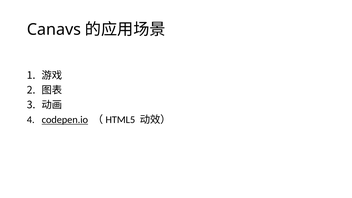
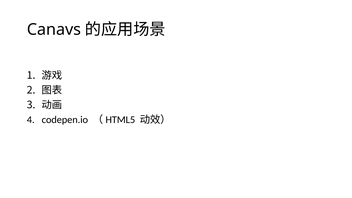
codepen.io underline: present -> none (65, 120)
